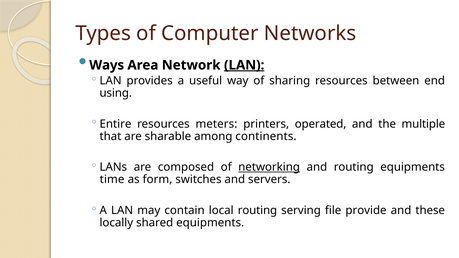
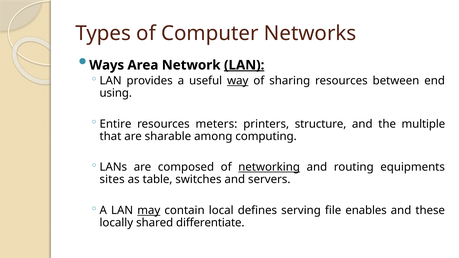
way underline: none -> present (238, 81)
operated: operated -> structure (321, 124)
continents: continents -> computing (266, 136)
time: time -> sites (112, 180)
form: form -> table (158, 180)
may underline: none -> present (149, 210)
local routing: routing -> defines (257, 210)
provide: provide -> enables (366, 210)
shared equipments: equipments -> differentiate (210, 223)
